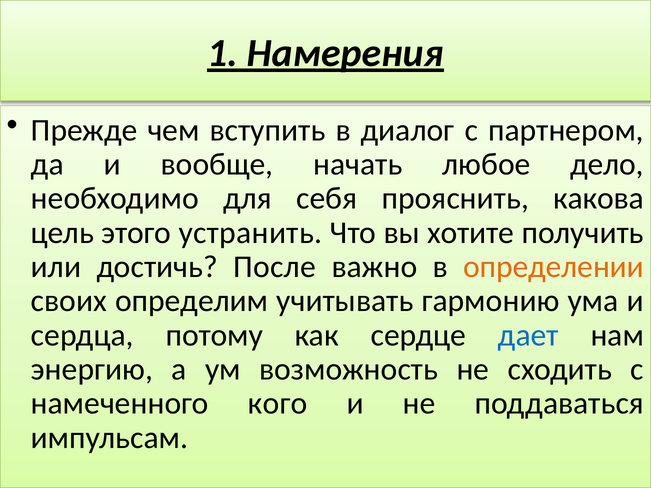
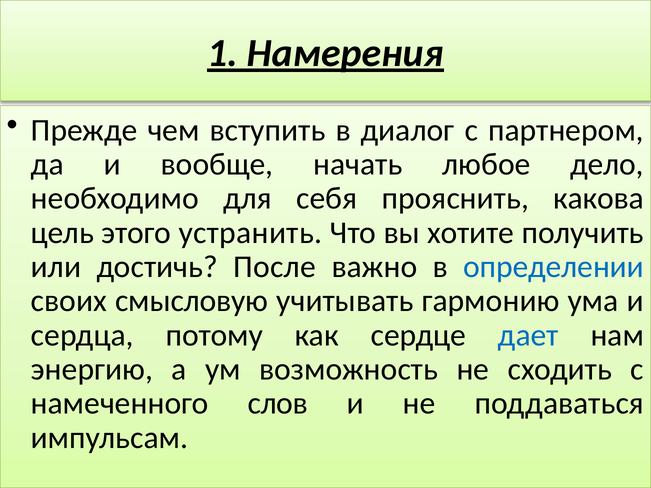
определении colour: orange -> blue (554, 267)
определим: определим -> смысловую (192, 301)
кого: кого -> слов (278, 404)
